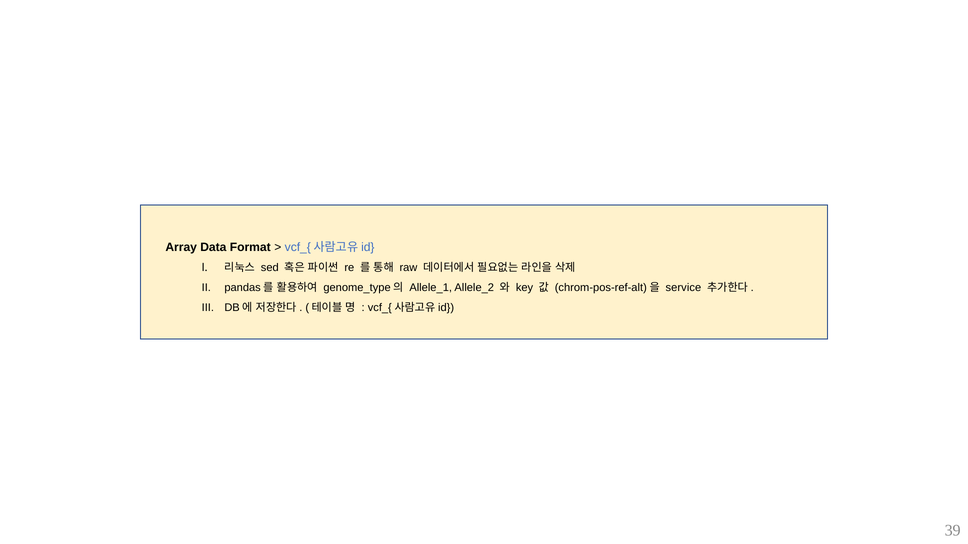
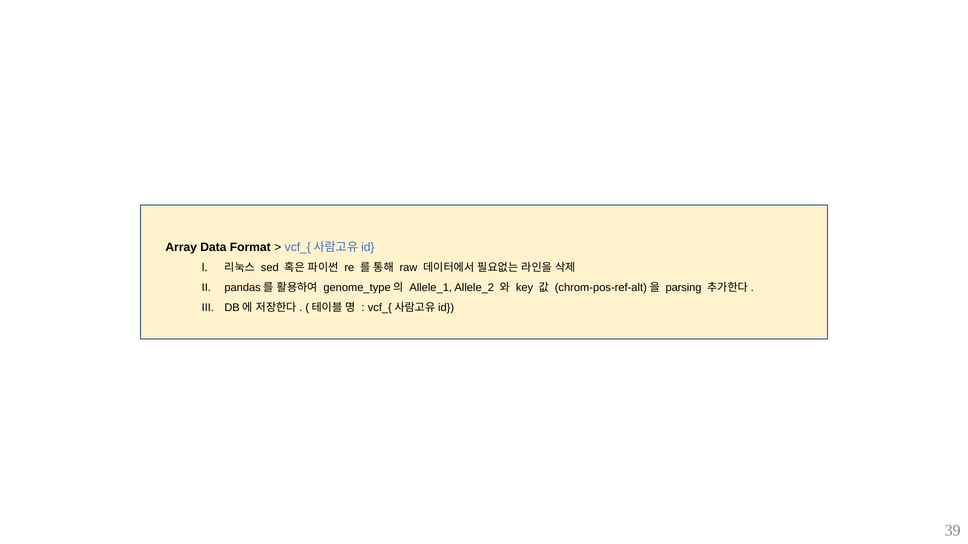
service: service -> parsing (683, 288)
